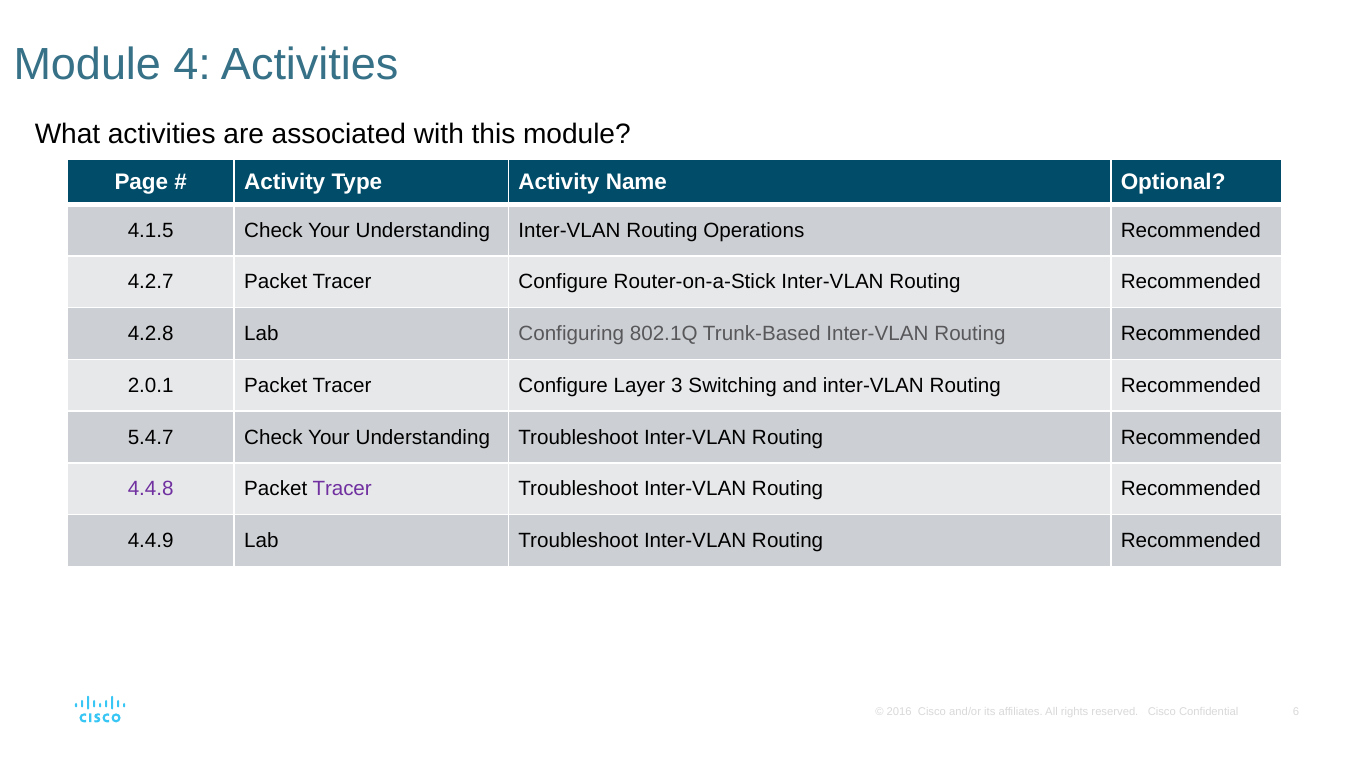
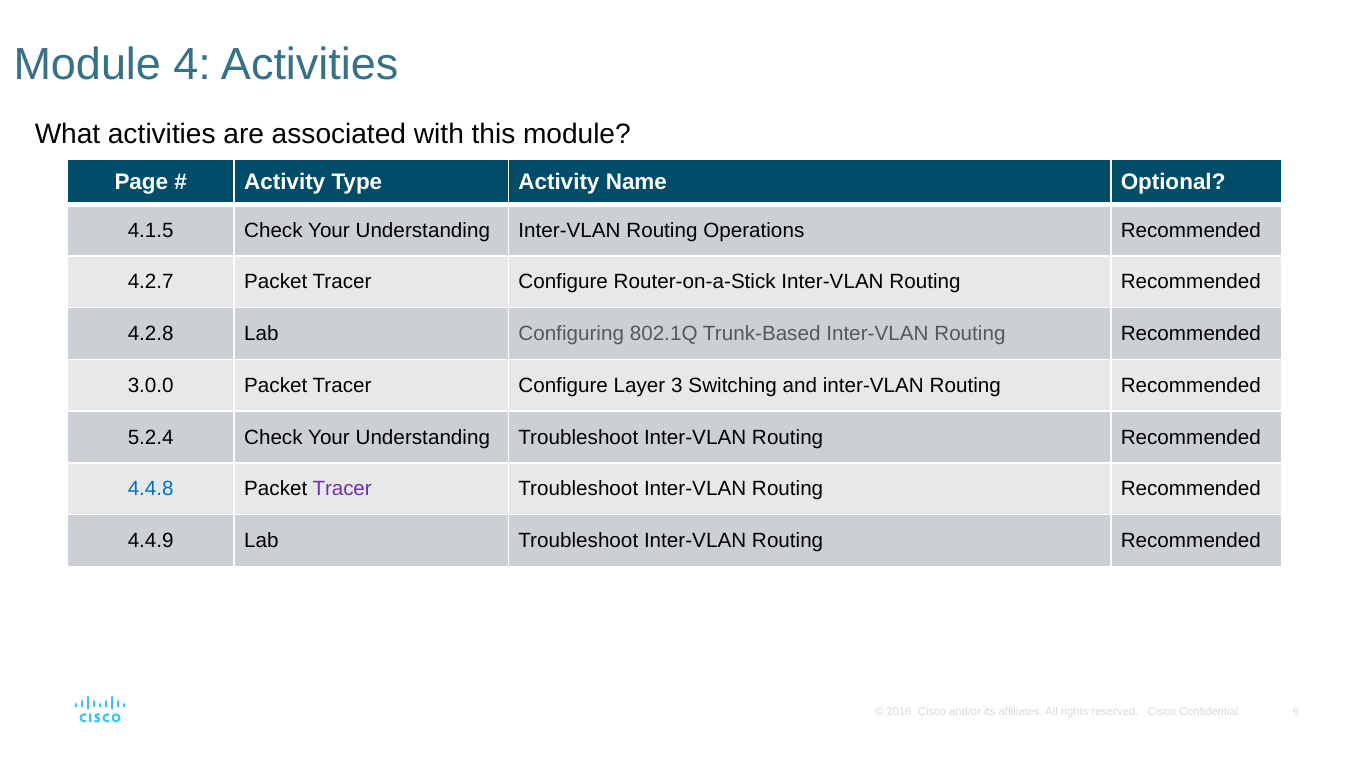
2.0.1: 2.0.1 -> 3.0.0 (151, 386)
5.4.7: 5.4.7 -> 5.2.4 (151, 438)
4.4.8 colour: purple -> blue (151, 489)
